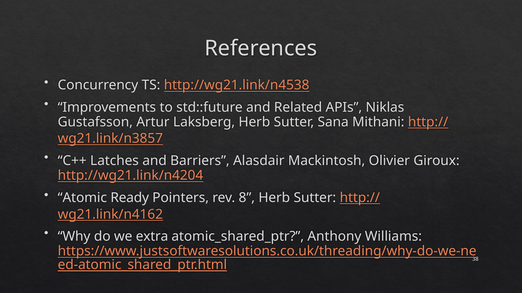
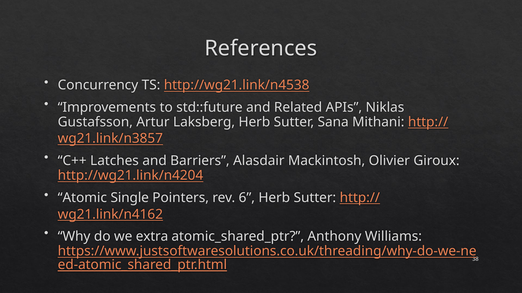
Ready: Ready -> Single (130, 198)
8: 8 -> 6 (247, 198)
